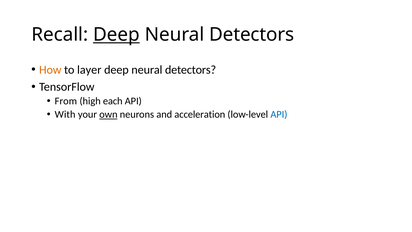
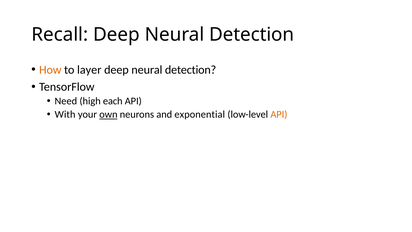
Deep underline: present -> none (116, 35)
Detectors: Detectors -> Detection (252, 35)
detectors: detectors -> detection (191, 70)
From: From -> Need (66, 101)
acceleration: acceleration -> exponential (200, 114)
API colour: blue -> orange (279, 114)
